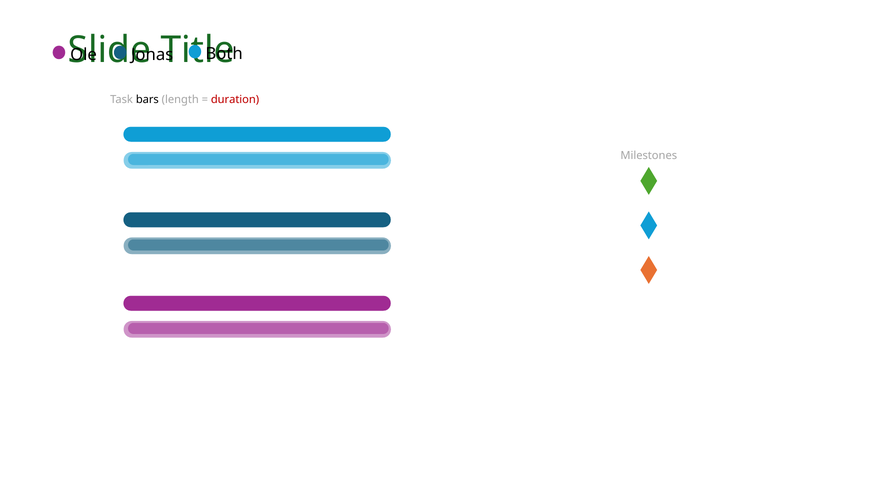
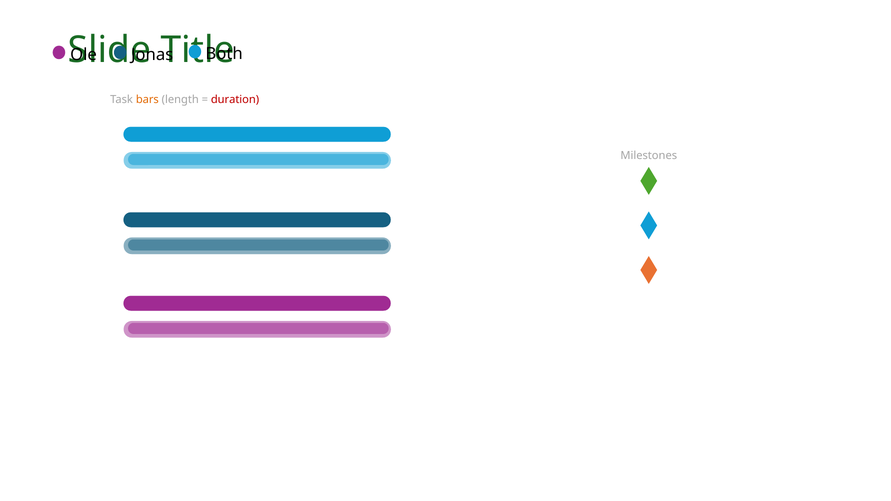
bars colour: black -> orange (147, 99)
